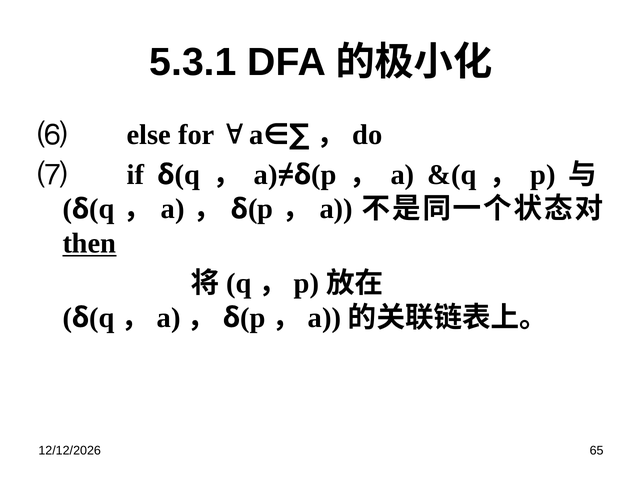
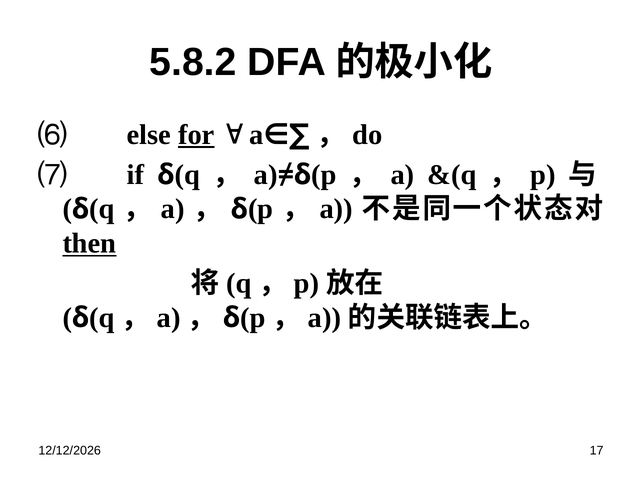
5.3.1: 5.3.1 -> 5.8.2 (193, 62)
for underline: none -> present (196, 135)
65: 65 -> 17 (597, 450)
